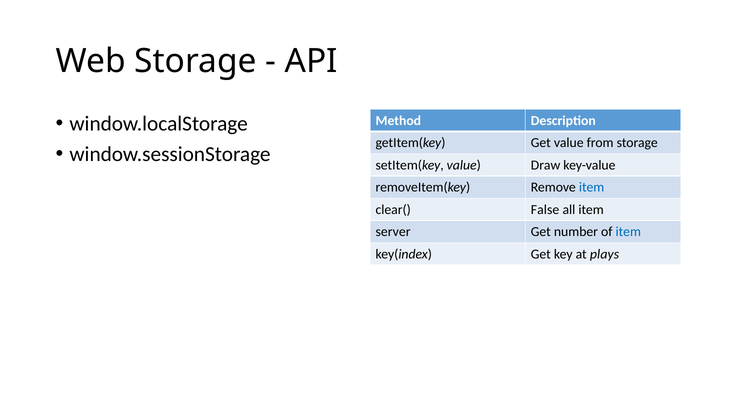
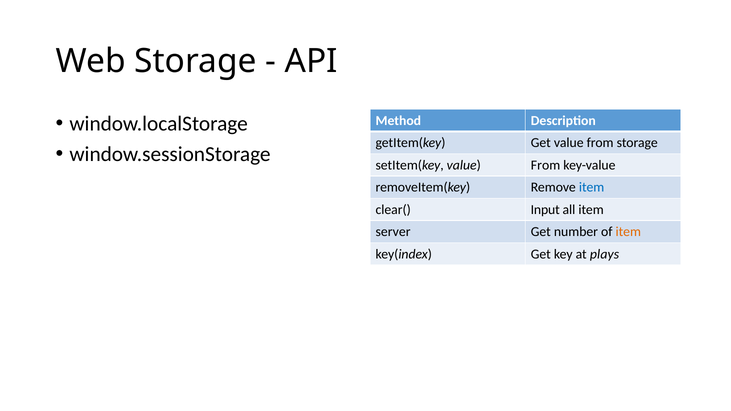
setItem(key value Draw: Draw -> From (546, 165)
False: False -> Input (545, 210)
item colour: blue -> orange (628, 232)
